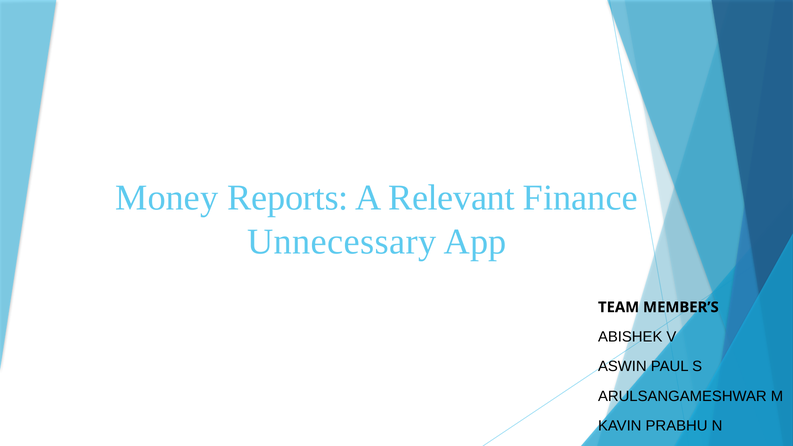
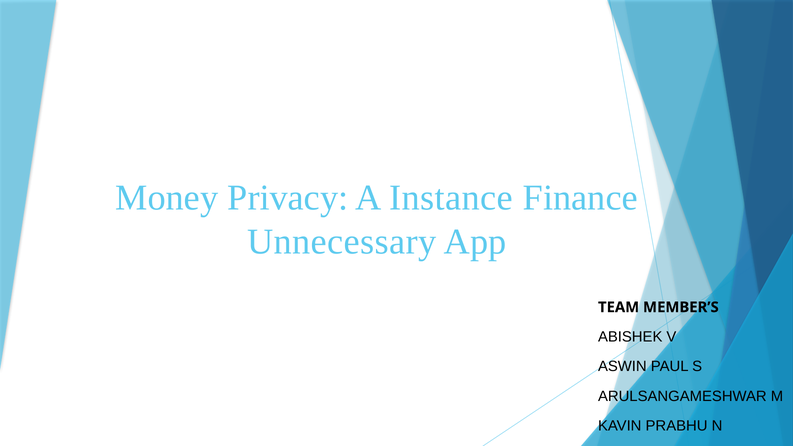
Reports: Reports -> Privacy (288, 198)
Relevant: Relevant -> Instance (451, 198)
